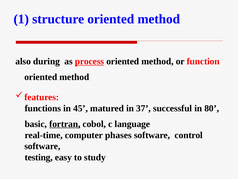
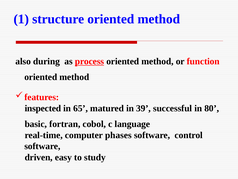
functions: functions -> inspected (43, 108)
45: 45 -> 65 (81, 108)
37: 37 -> 39 (143, 108)
fortran underline: present -> none (65, 124)
testing: testing -> driven (39, 157)
